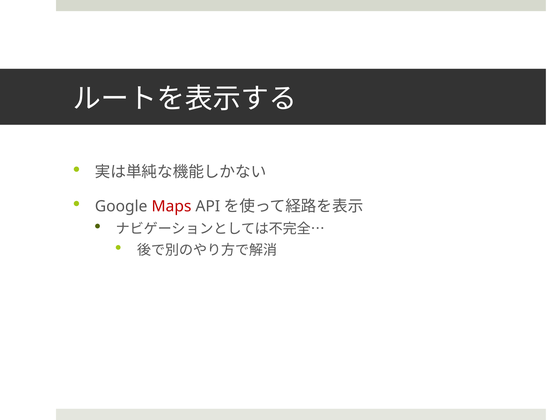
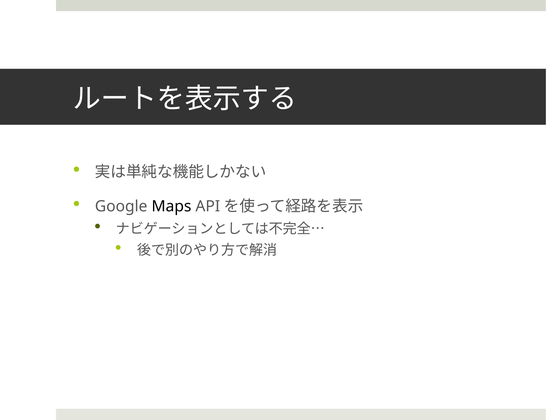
Maps colour: red -> black (171, 206)
